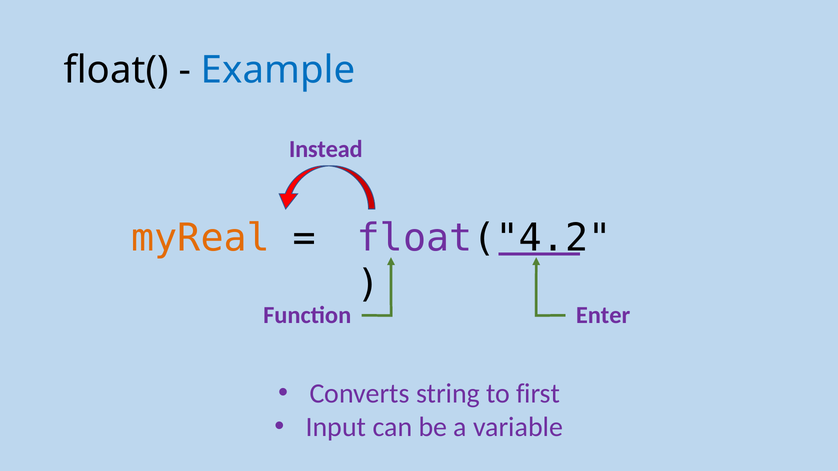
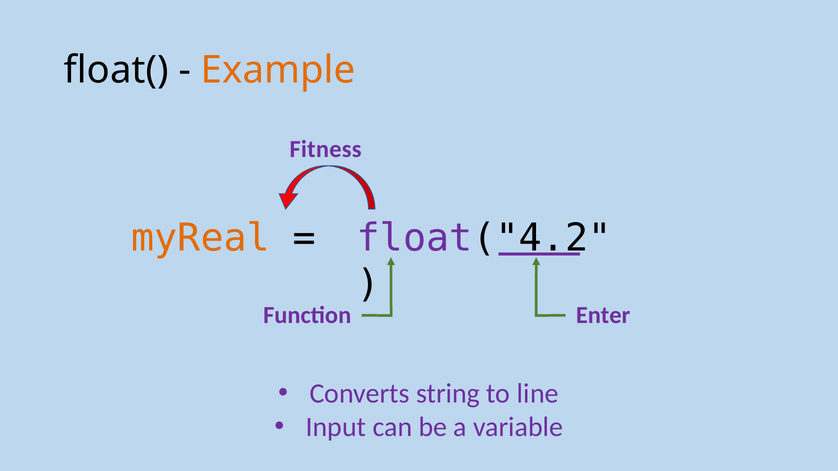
Example colour: blue -> orange (278, 70)
Instead: Instead -> Fitness (326, 149)
first: first -> line (538, 394)
